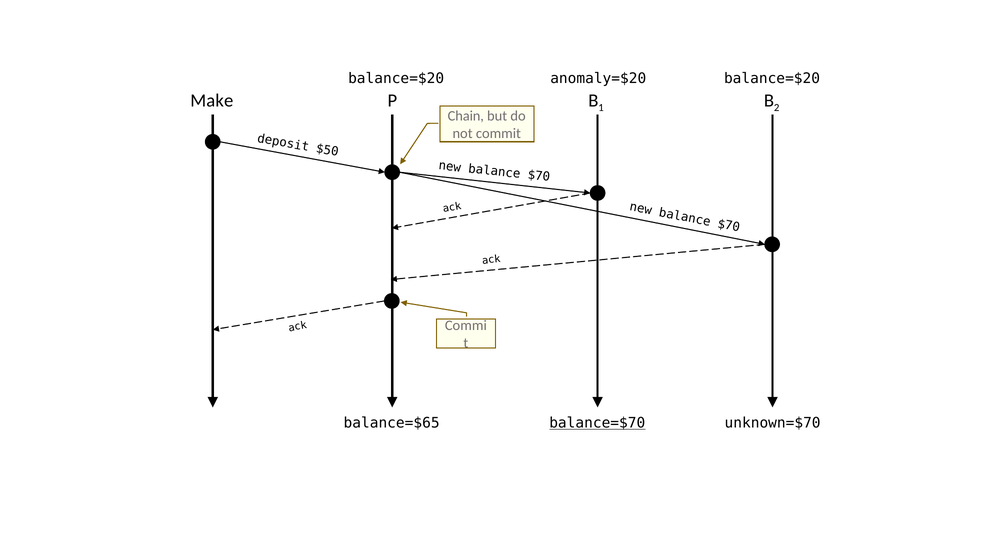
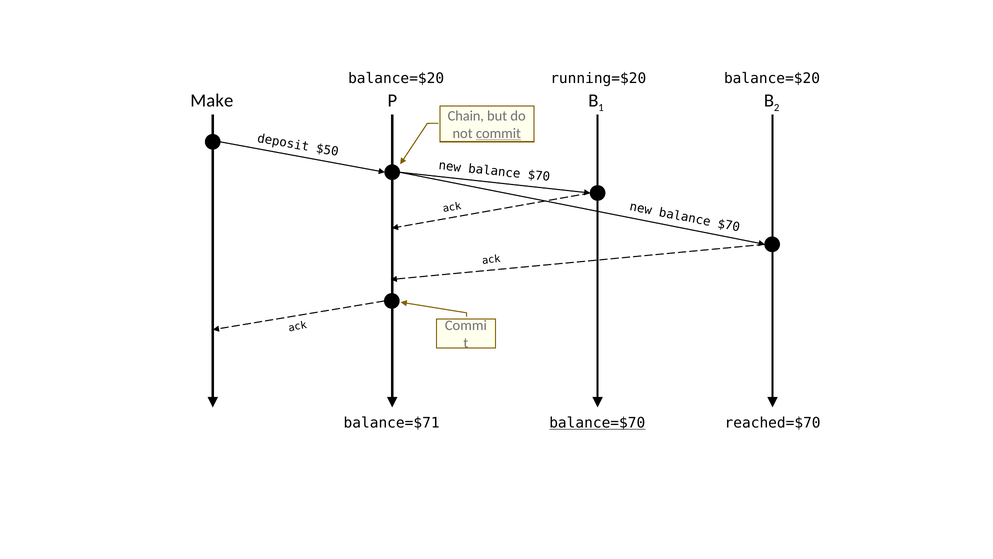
anomaly=$20: anomaly=$20 -> running=$20 (598, 78)
commit underline: none -> present (498, 133)
balance=$65: balance=$65 -> balance=$71 (392, 423)
unknown=$70: unknown=$70 -> reached=$70 (773, 423)
